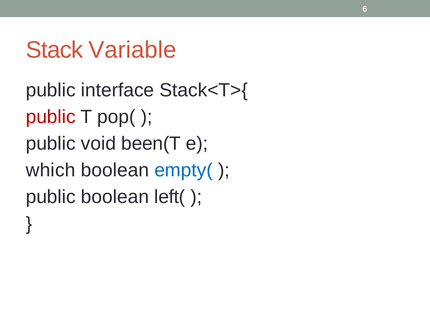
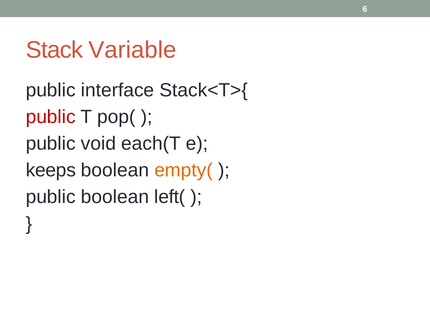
been(T: been(T -> each(T (151, 144)
which: which -> keeps (51, 171)
empty( colour: blue -> orange (184, 171)
